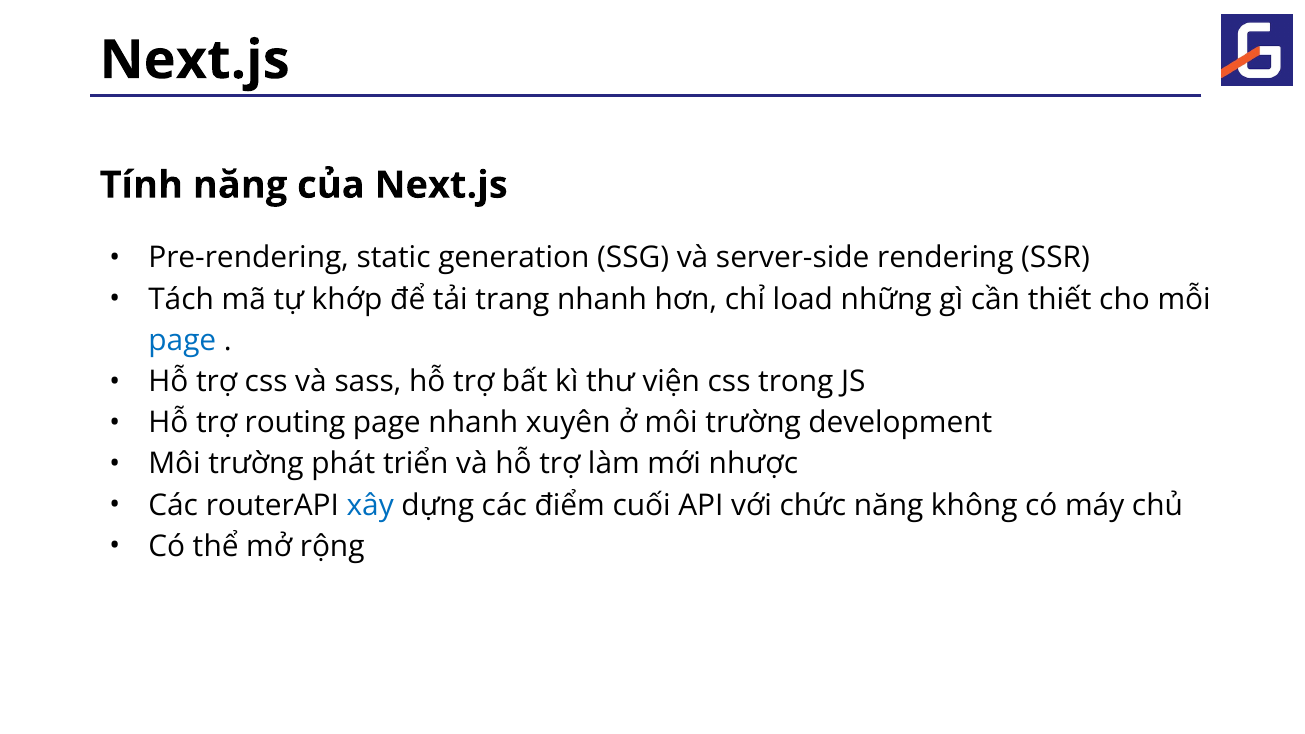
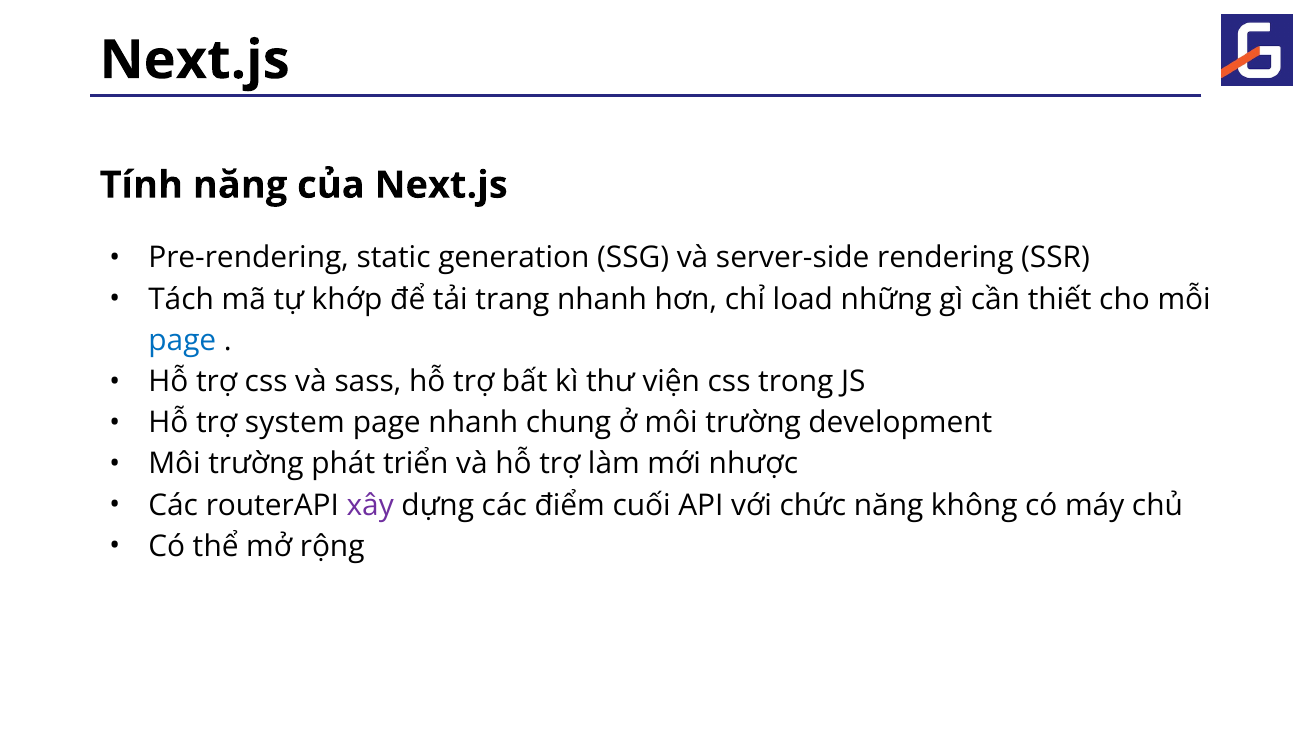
routing: routing -> system (295, 423)
xuyên: xuyên -> chung (568, 423)
xây colour: blue -> purple (370, 505)
